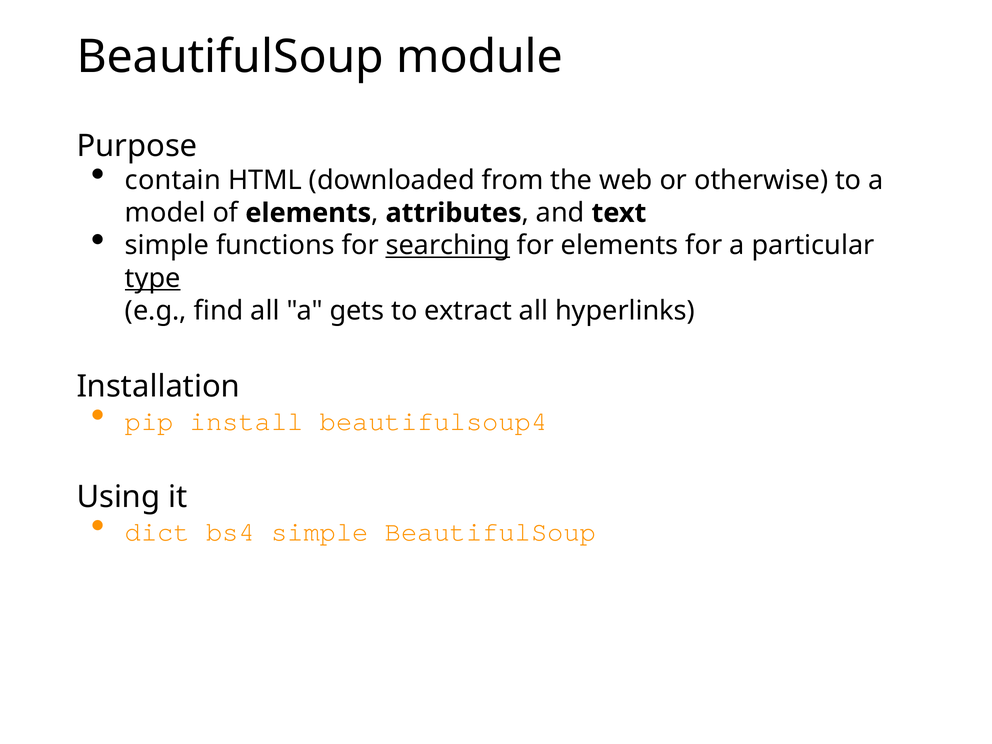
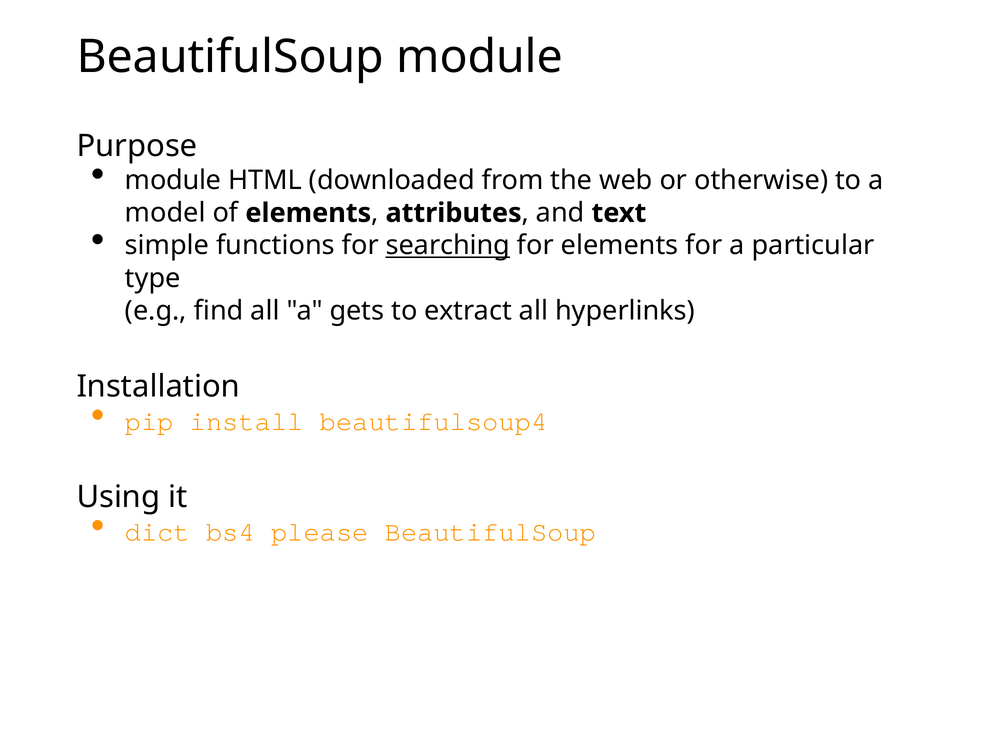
contain: contain -> module (173, 180)
type underline: present -> none (153, 278)
bs4 simple: simple -> please (320, 532)
